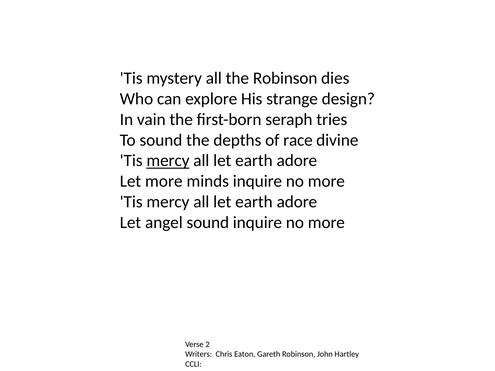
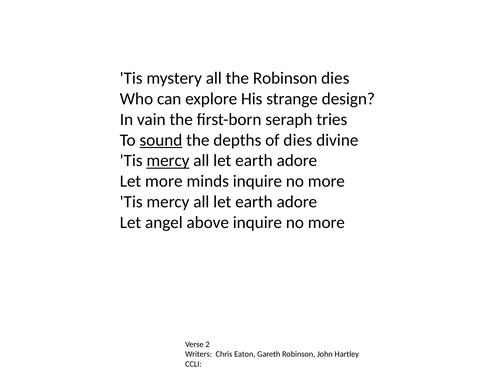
sound underline: none -> present (161, 140)
of race: race -> dies (298, 140)
angel sound: sound -> above (208, 223)
